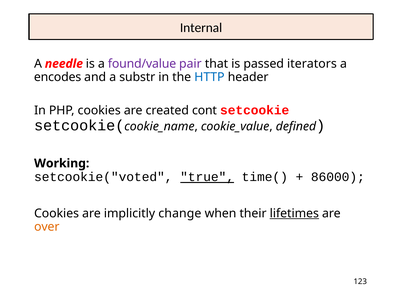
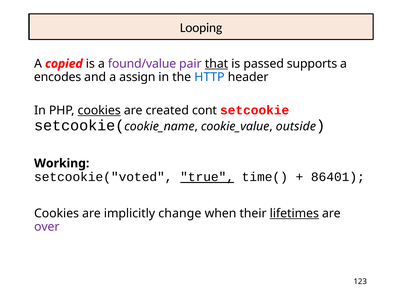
Internal: Internal -> Looping (201, 28)
needle: needle -> copied (64, 64)
that underline: none -> present (217, 64)
iterators: iterators -> supports (312, 64)
substr: substr -> assign (137, 77)
cookies underline: none -> present (99, 110)
defined: defined -> outside (296, 126)
86000: 86000 -> 86401 (338, 177)
over colour: orange -> purple (47, 227)
